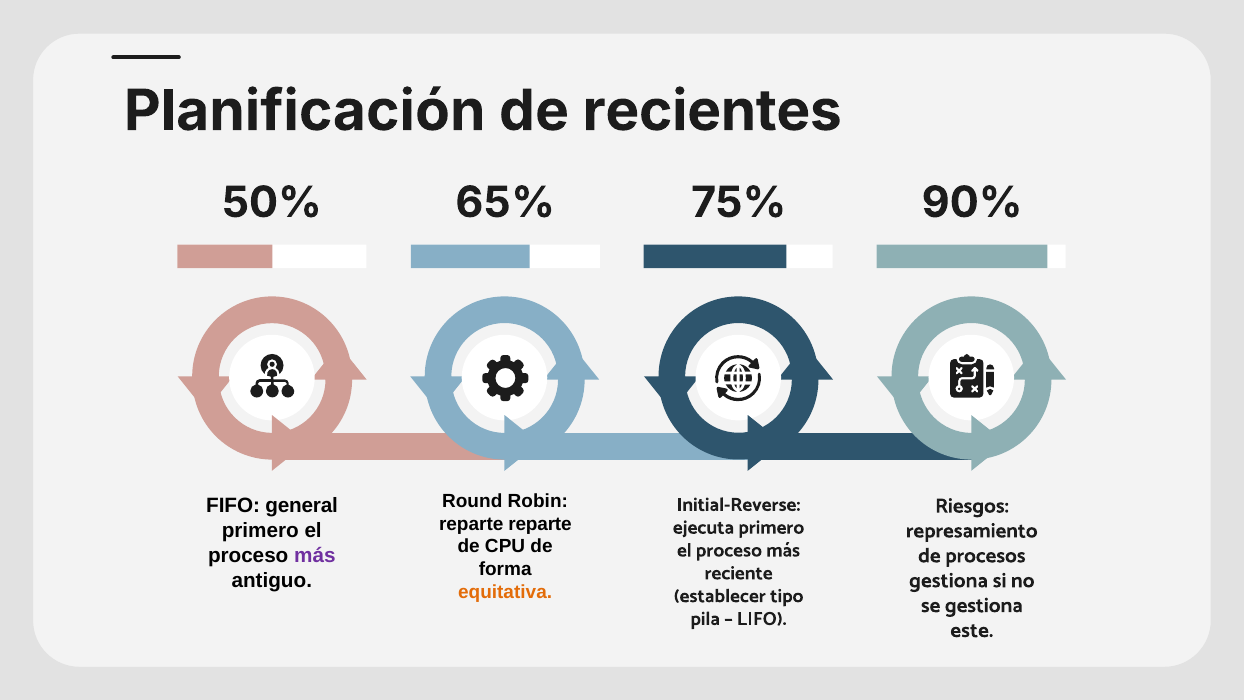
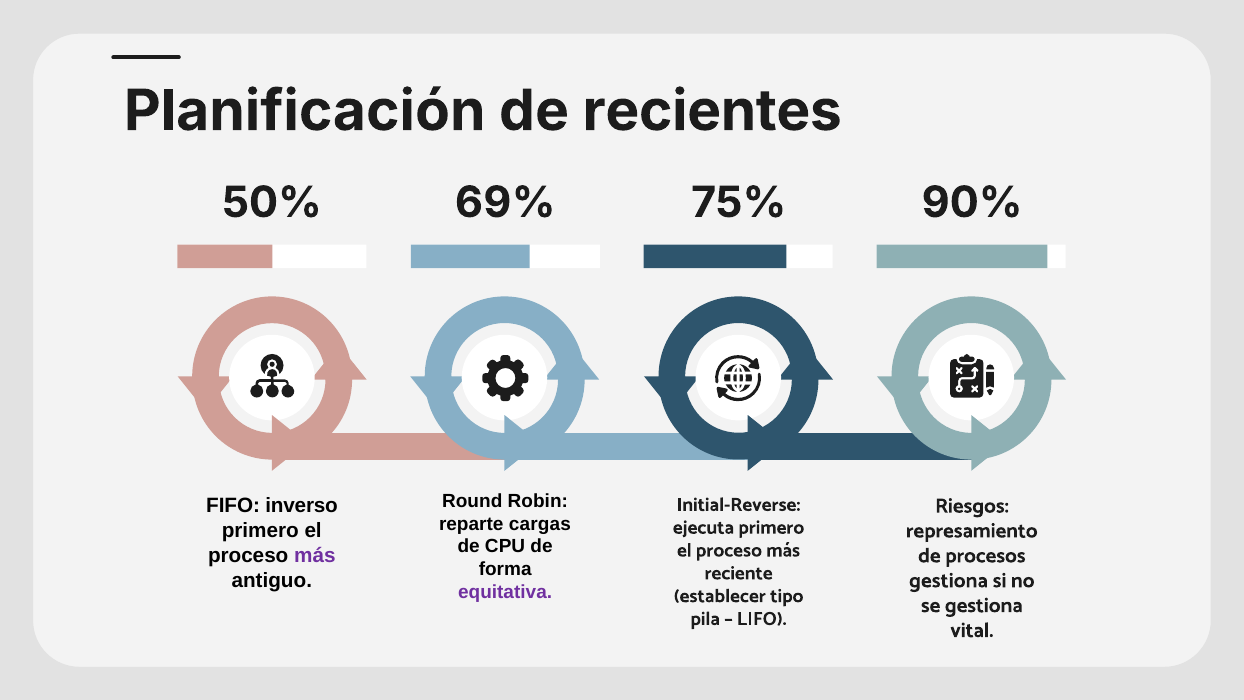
65%: 65% -> 69% (505, 203)
general: general -> inverso (302, 506)
reparte reparte: reparte -> cargas (540, 524)
equitativa colour: orange -> purple (505, 592)
este: este -> vital (972, 630)
